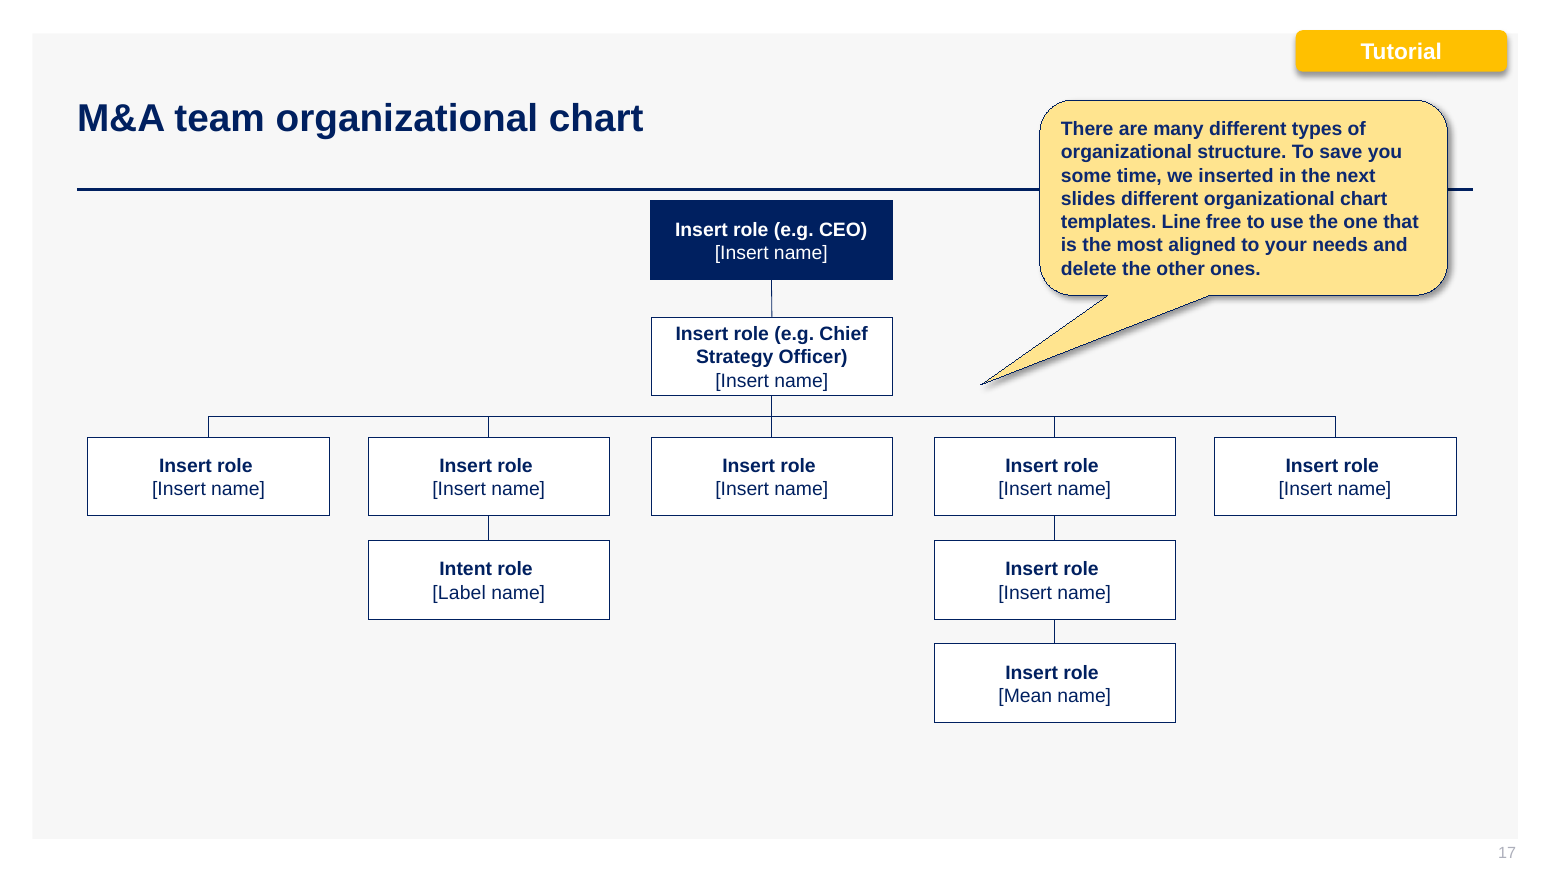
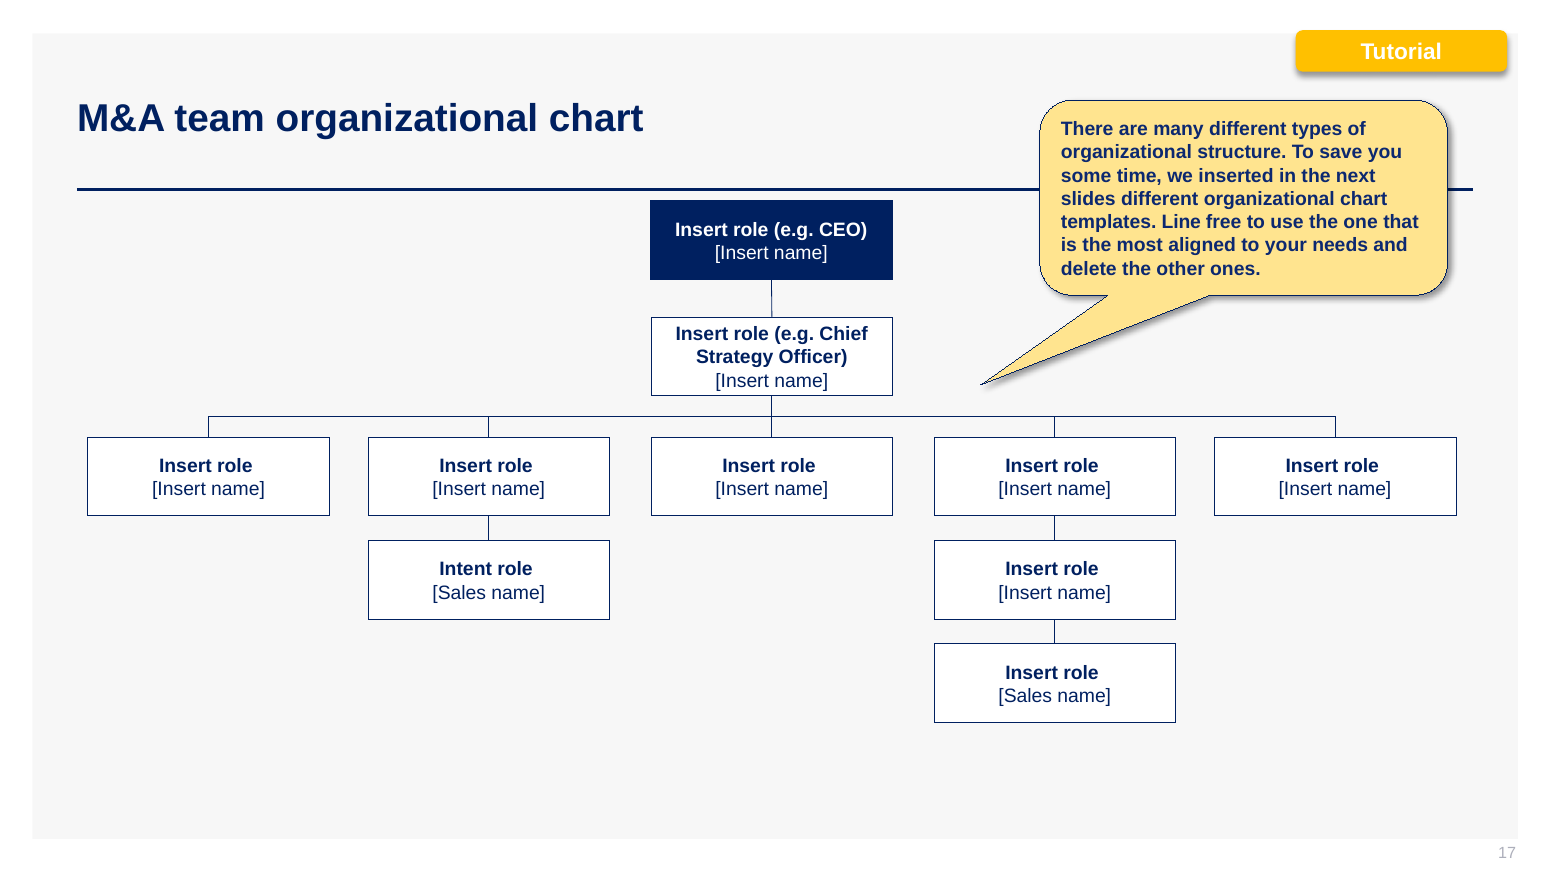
Label: Label -> Sales (459, 593)
Mean: Mean -> Sales (1025, 696)
